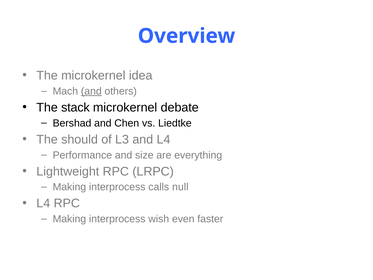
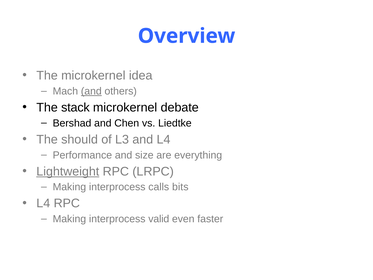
Lightweight underline: none -> present (68, 171)
null: null -> bits (180, 187)
wish: wish -> valid (159, 219)
